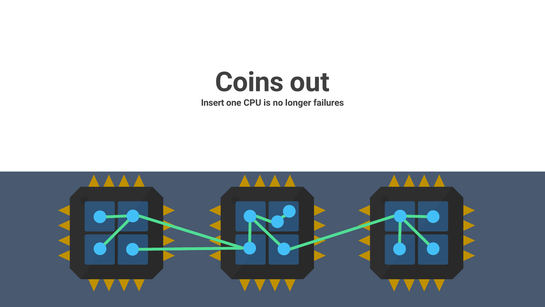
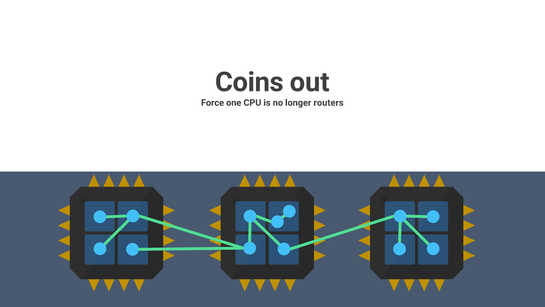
Insert: Insert -> Force (213, 103)
failures: failures -> routers (329, 103)
